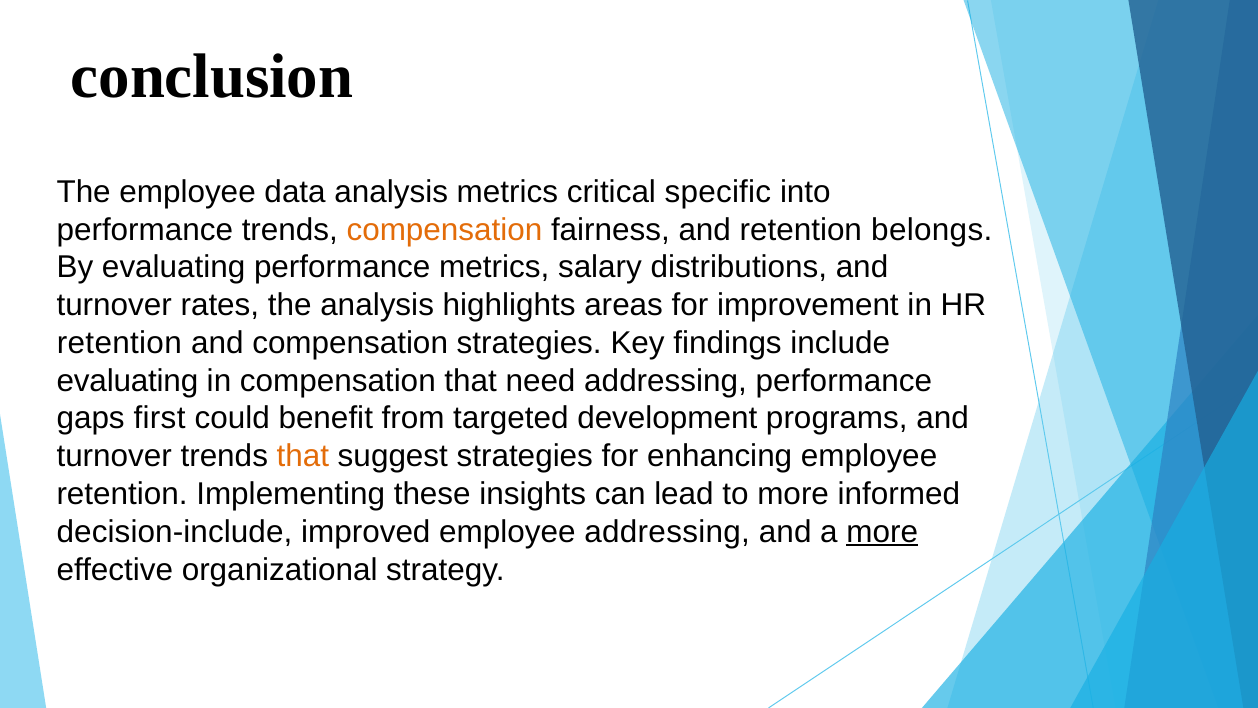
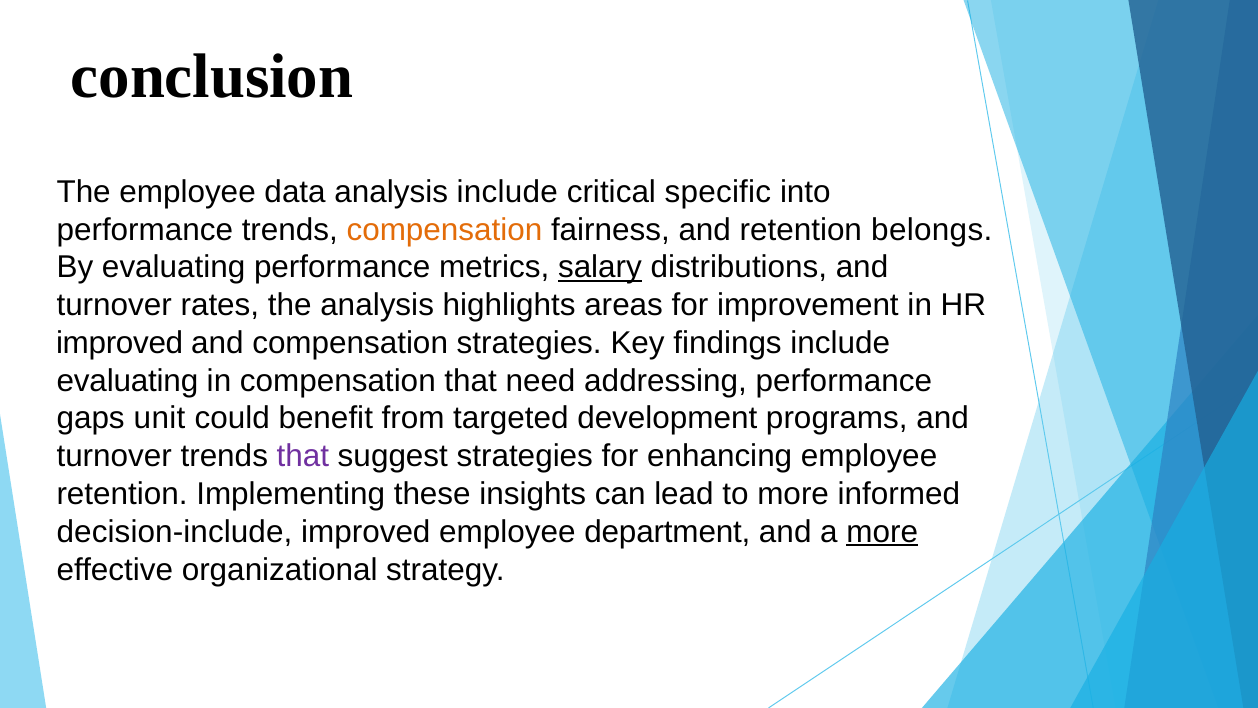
analysis metrics: metrics -> include (507, 192)
salary underline: none -> present (600, 267)
retention: retention -> improved (120, 343)
first: first -> unit (160, 418)
that colour: orange -> purple (303, 456)
employee addressing: addressing -> department (667, 532)
